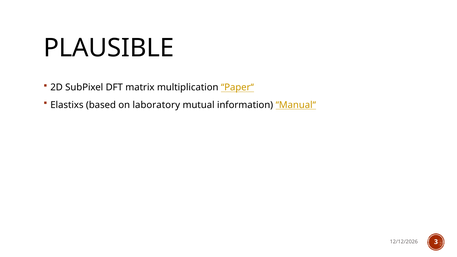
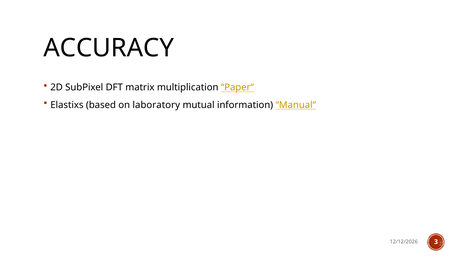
PLAUSIBLE: PLAUSIBLE -> ACCURACY (109, 48)
